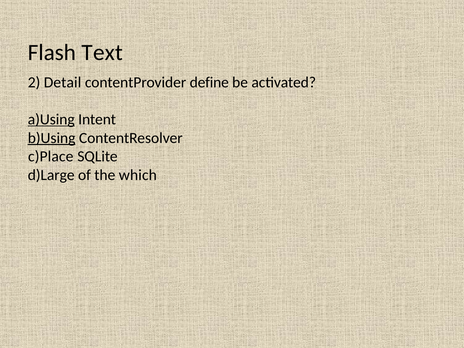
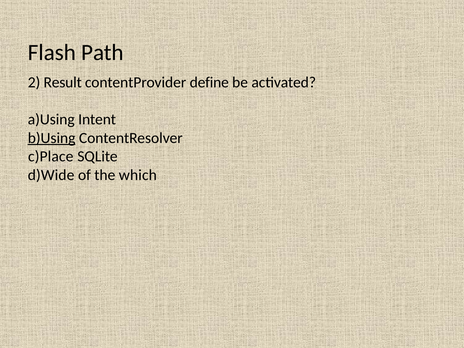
Text: Text -> Path (103, 53)
Detail: Detail -> Result (63, 82)
a)Using underline: present -> none (51, 119)
d)Large: d)Large -> d)Wide (51, 175)
